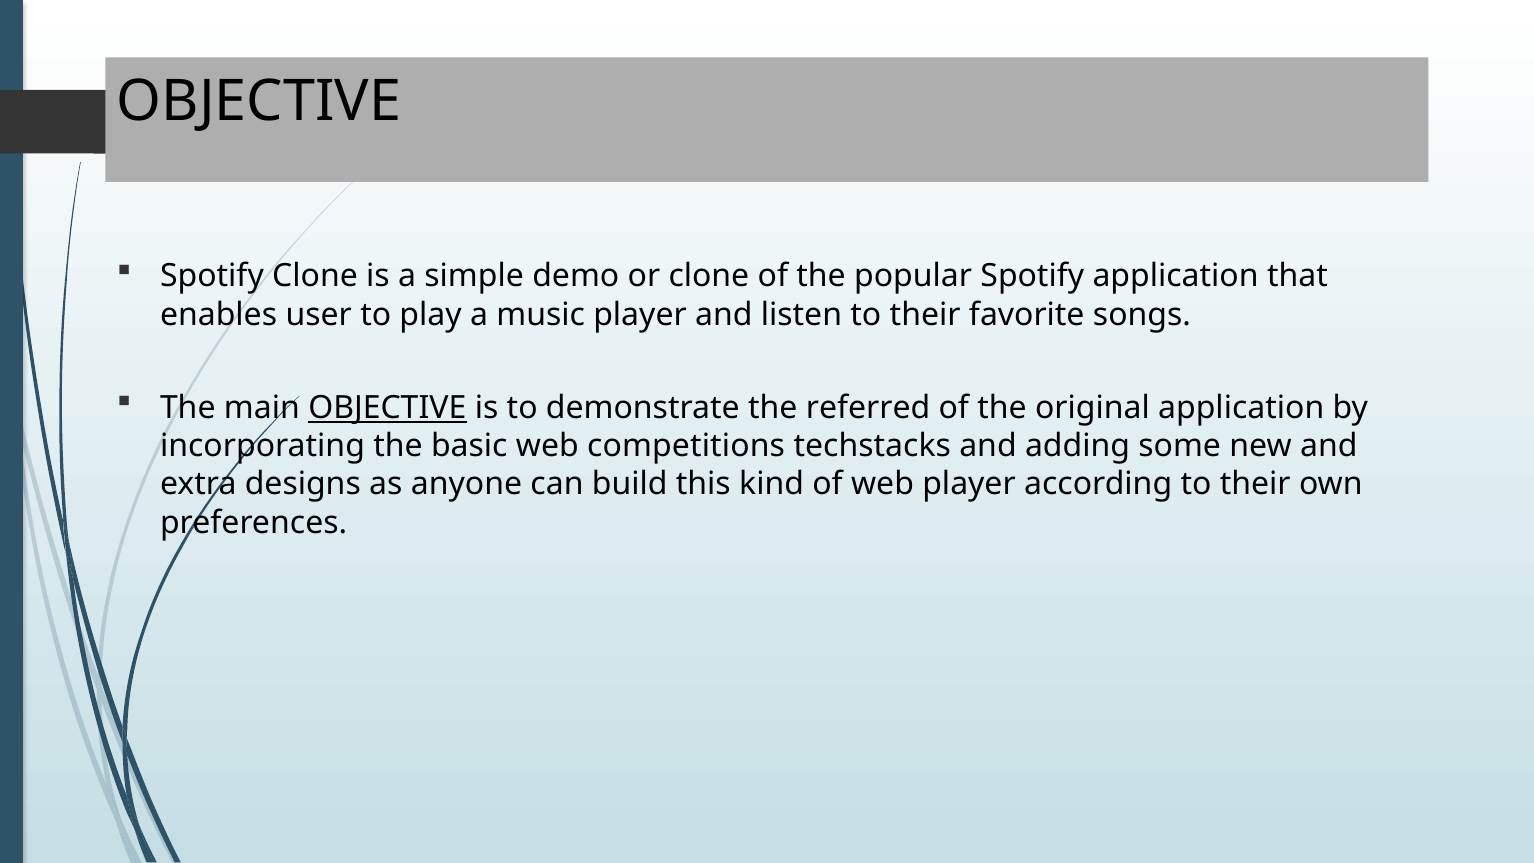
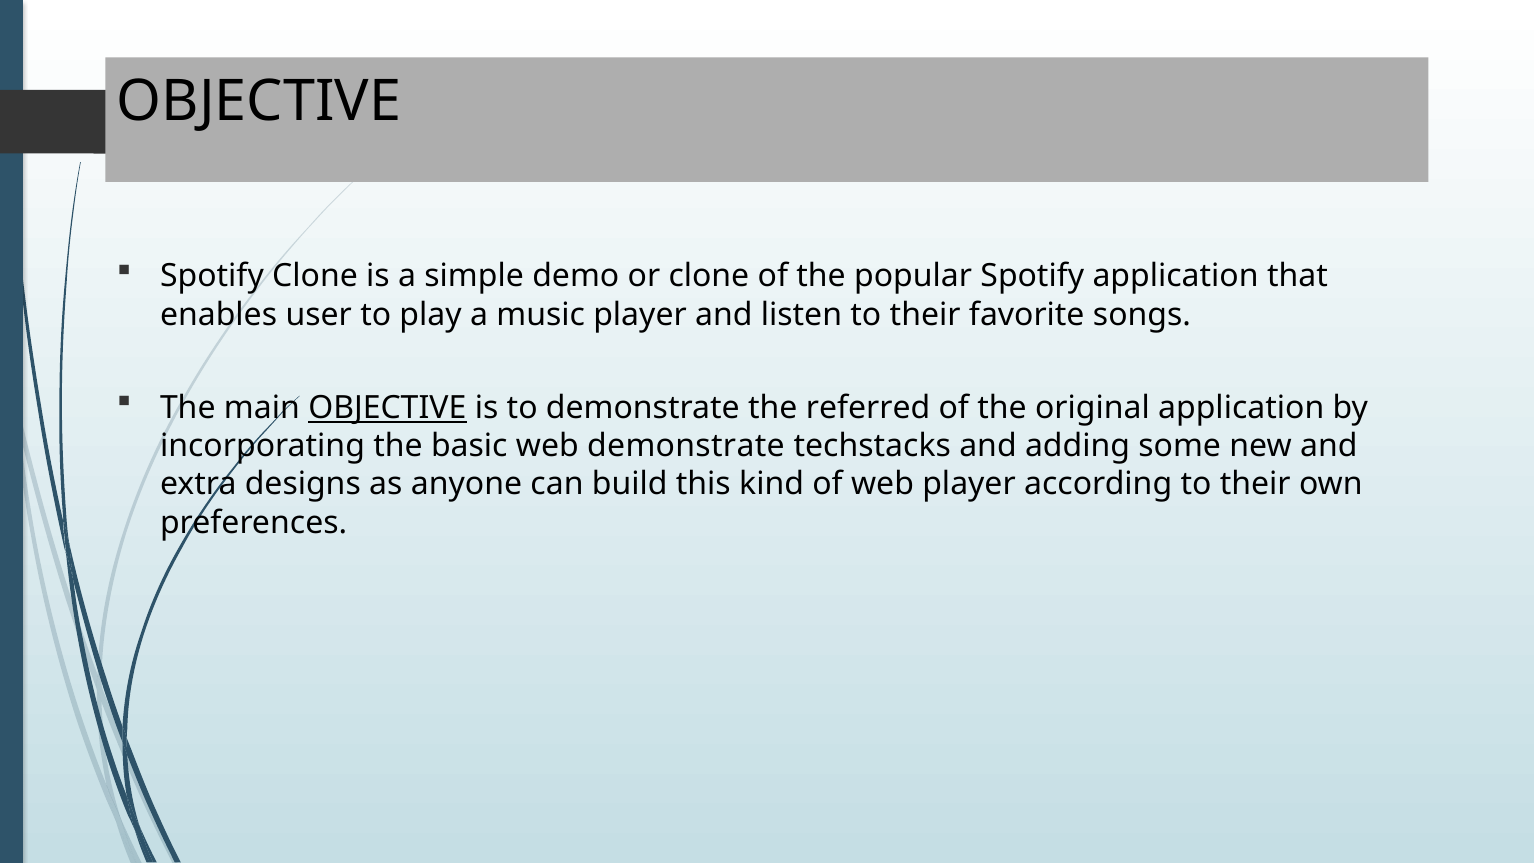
web competitions: competitions -> demonstrate (686, 446)
